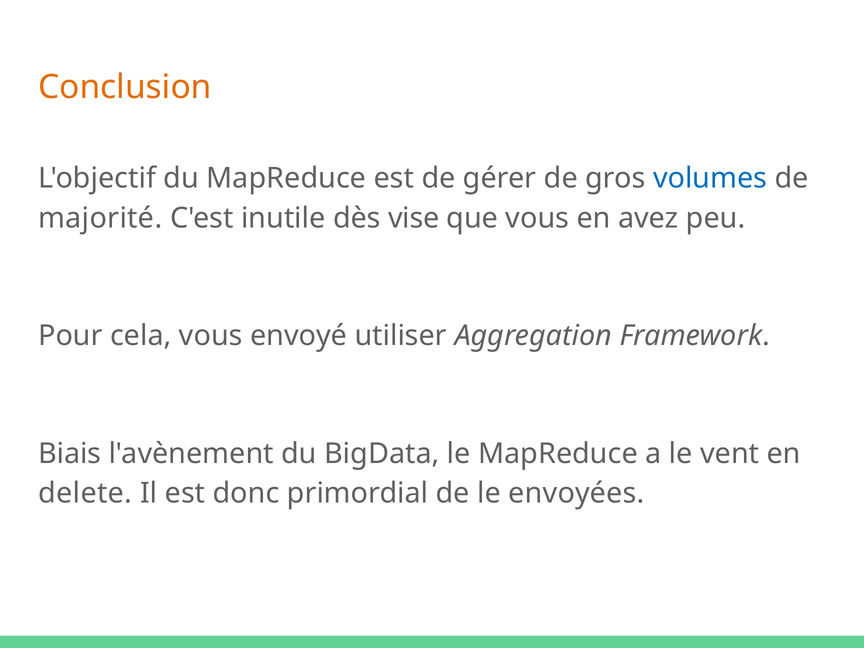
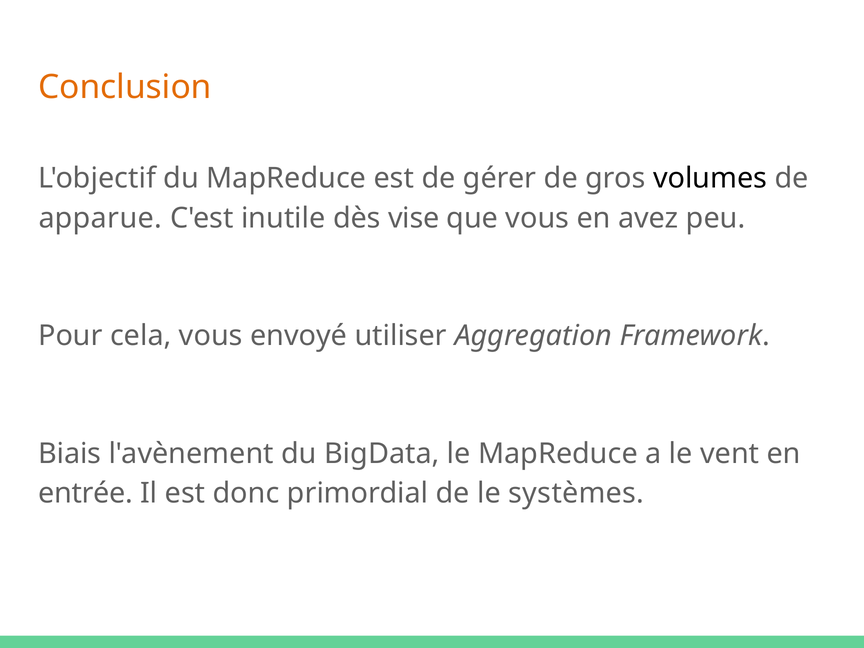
volumes colour: blue -> black (710, 178)
majorité: majorité -> apparue (100, 218)
delete: delete -> entrée (86, 493)
envoyées: envoyées -> systèmes (576, 493)
